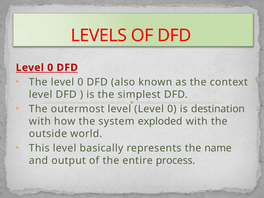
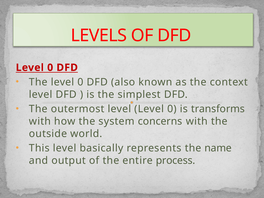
destination: destination -> transforms (218, 109)
exploded: exploded -> concerns (160, 121)
